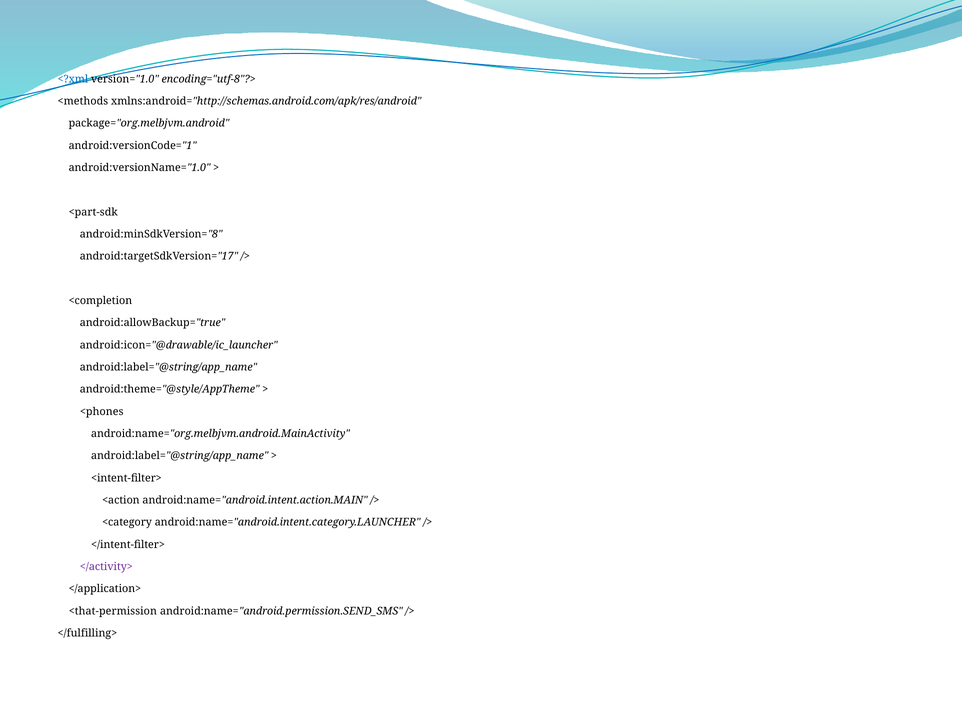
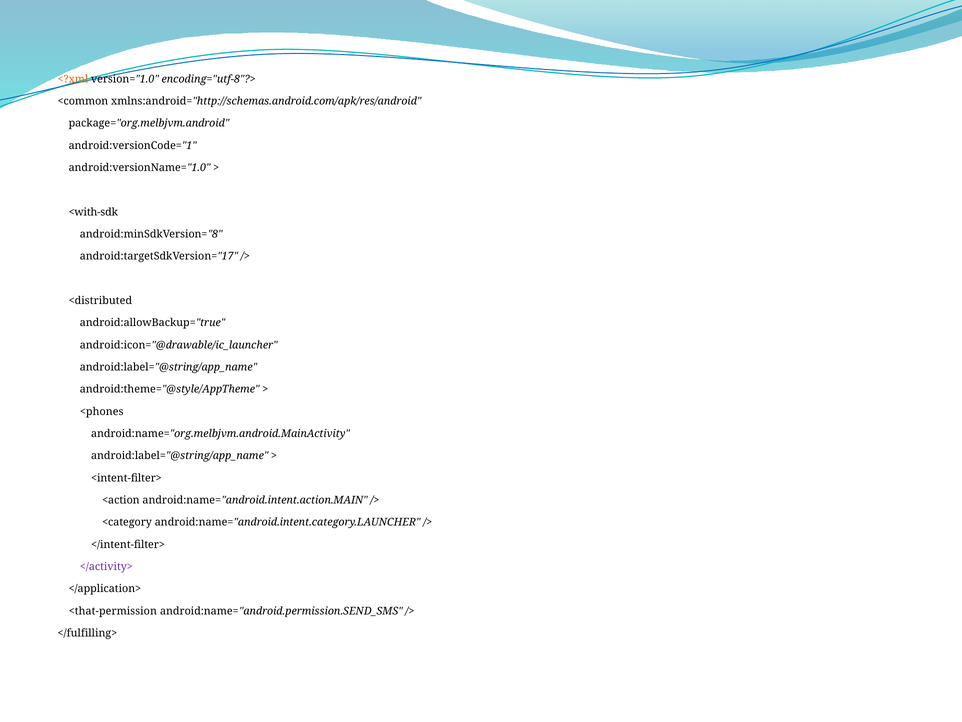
<?xml colour: blue -> orange (73, 79)
<methods: <methods -> <common (83, 101)
<part-sdk: <part-sdk -> <with-sdk (93, 212)
<completion: <completion -> <distributed (100, 301)
